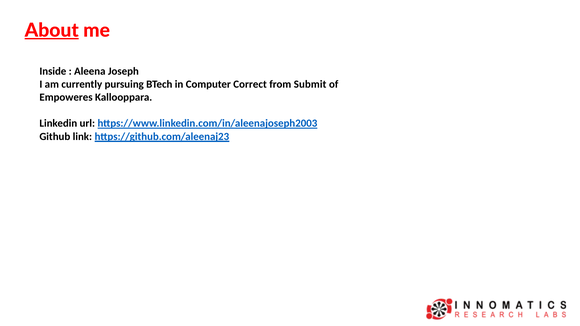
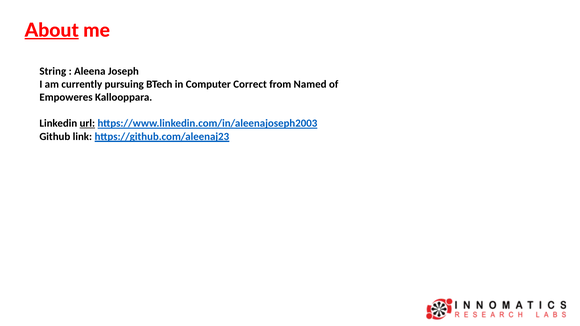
Inside: Inside -> String (53, 71)
Submit: Submit -> Named (310, 84)
url underline: none -> present (87, 123)
